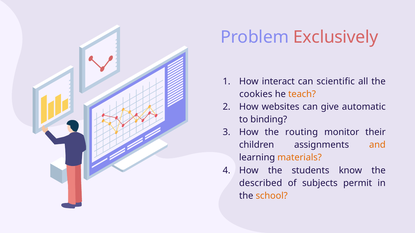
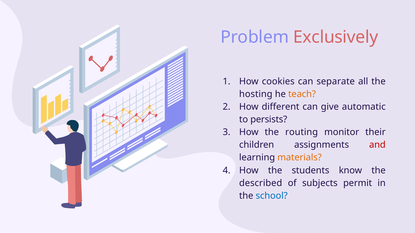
interact: interact -> cookies (278, 82)
scientific: scientific -> separate (336, 82)
cookies: cookies -> hosting (256, 94)
websites: websites -> different (281, 107)
binding: binding -> persists (269, 120)
and colour: orange -> red (377, 145)
school colour: orange -> blue (272, 196)
